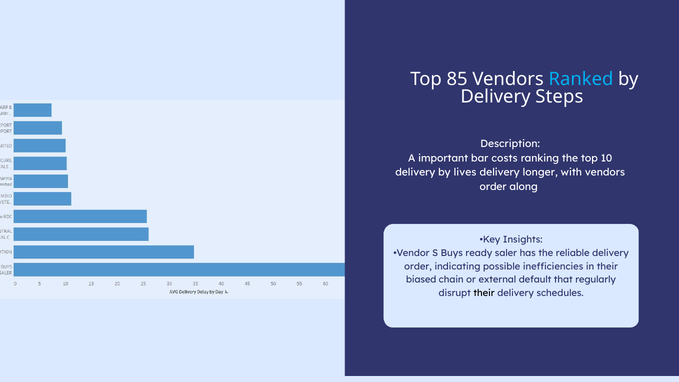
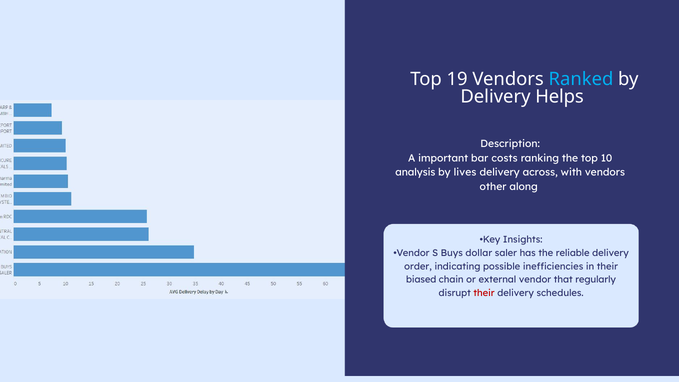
85: 85 -> 19 (457, 79)
Steps: Steps -> Helps (560, 97)
delivery: delivery -> analysis (415, 173)
longer: longer -> across (540, 173)
order: order -> other (493, 187)
ready: ready -> dollar (479, 253)
external default: default -> vendor (535, 280)
their colour: black -> red (484, 293)
